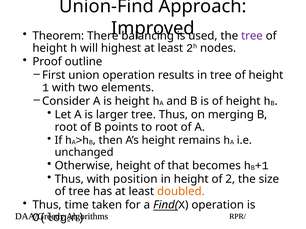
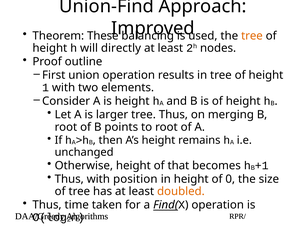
There: There -> These (103, 36)
tree colour: purple -> orange (252, 36)
highest: highest -> directly (121, 48)
of 2: 2 -> 0 (230, 179)
